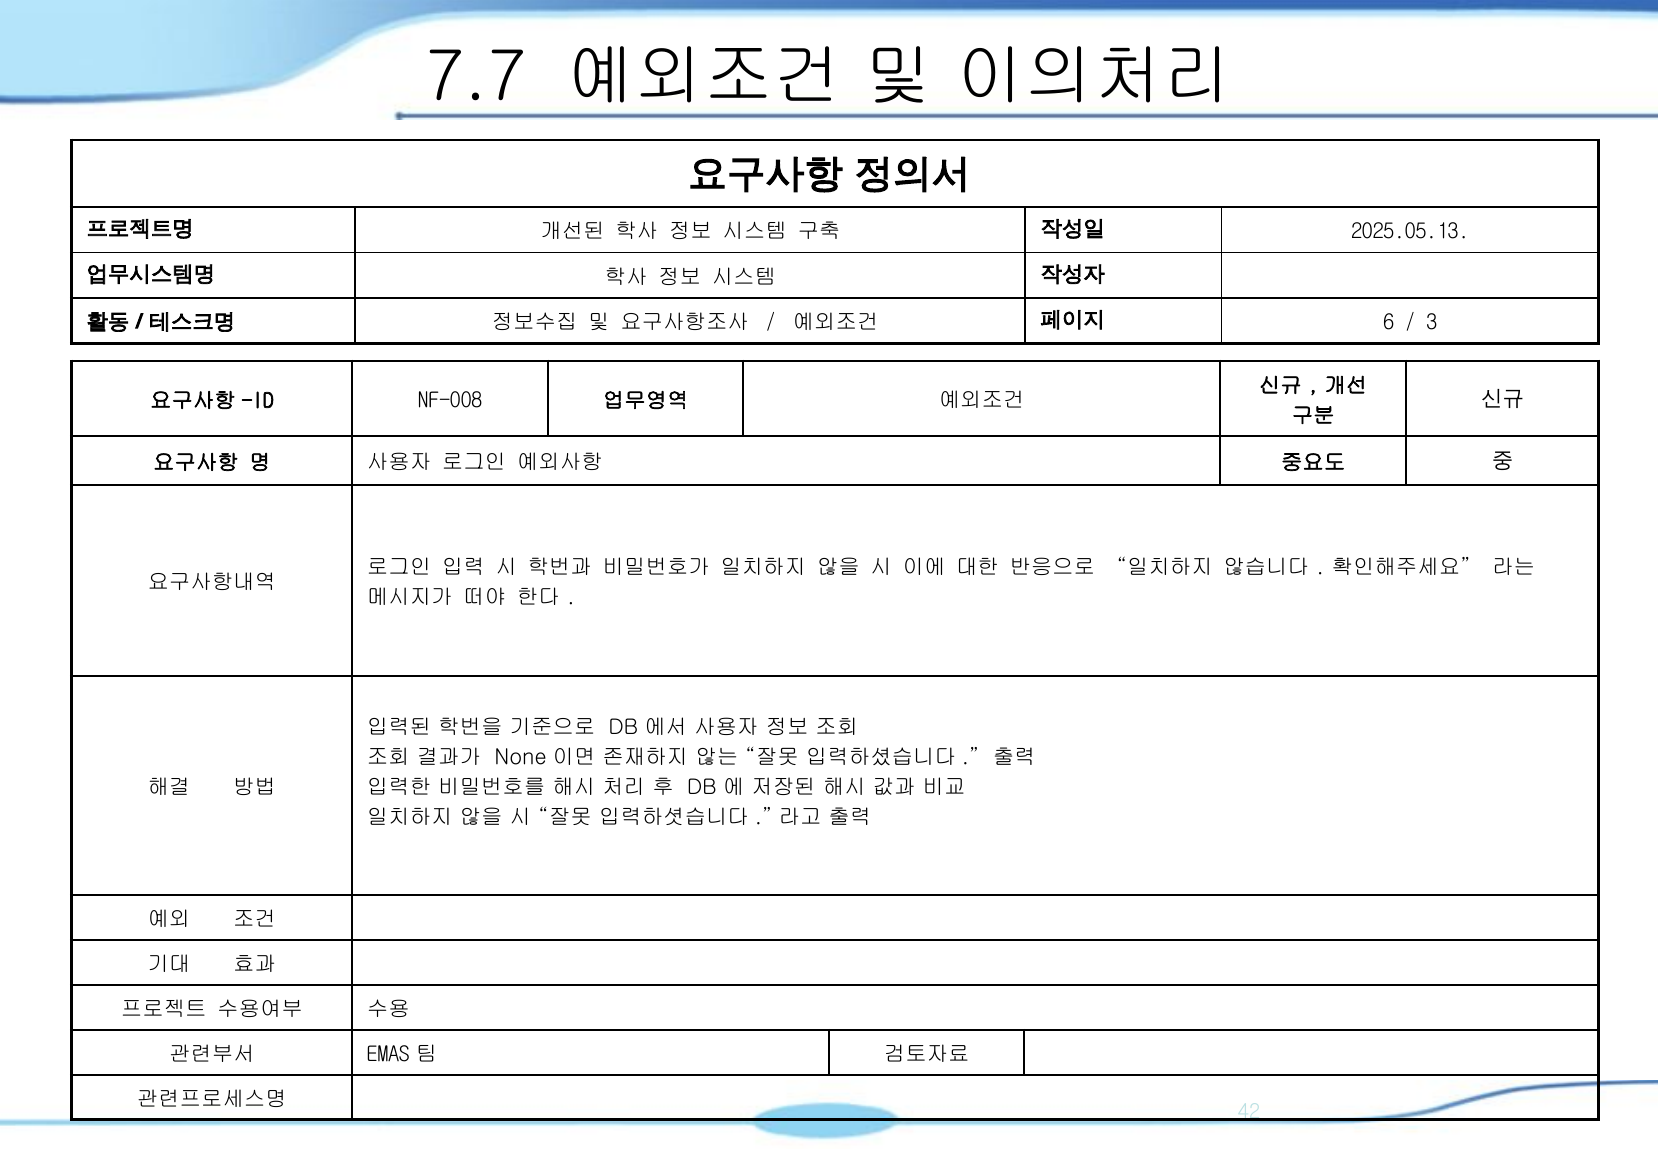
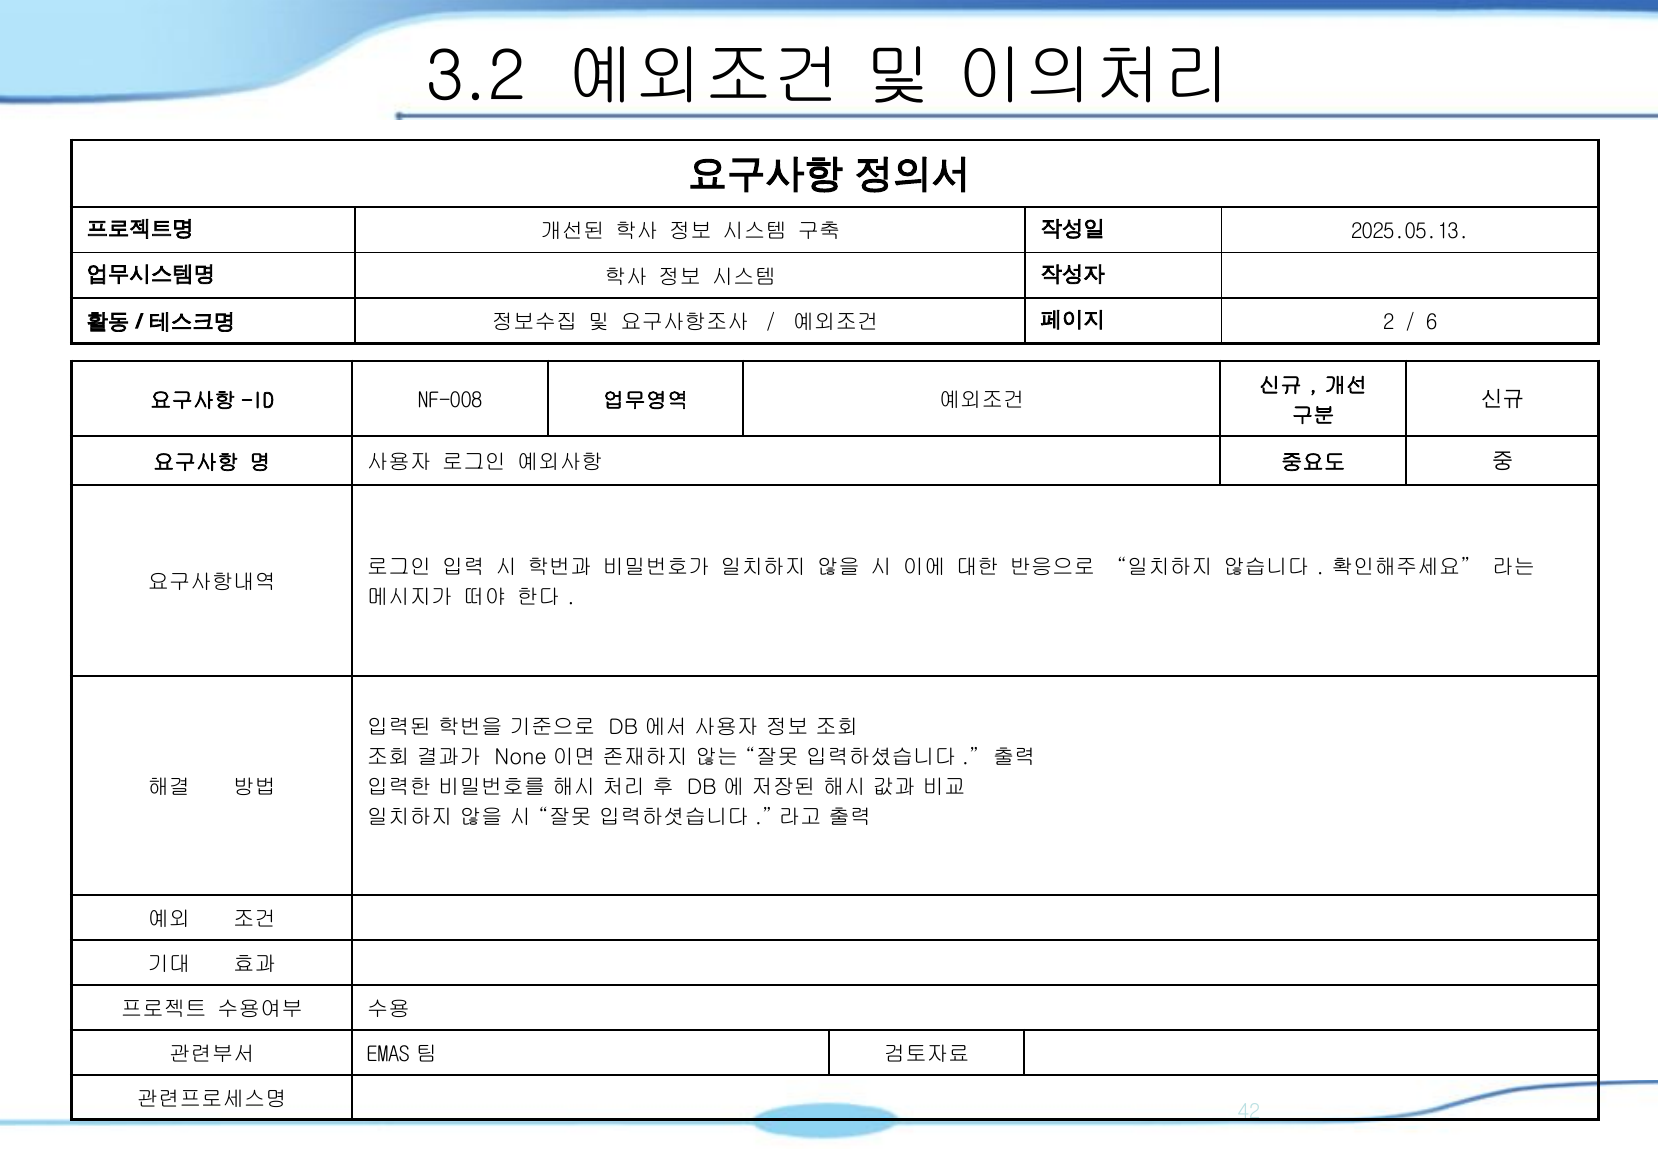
7.7: 7.7 -> 3.2 (476, 77)
6: 6 -> 2 (1389, 323)
3: 3 -> 6 (1432, 323)
